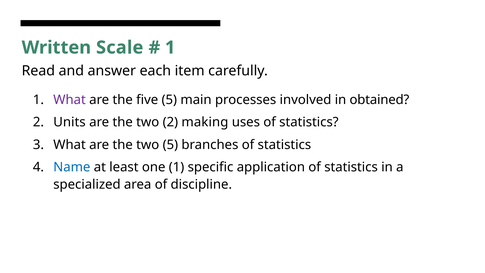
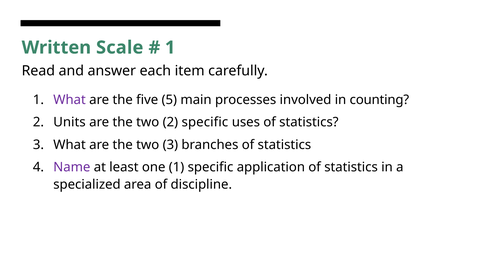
obtained: obtained -> counting (379, 100)
2 making: making -> specific (205, 122)
two 5: 5 -> 3 (170, 145)
Name colour: blue -> purple (72, 167)
